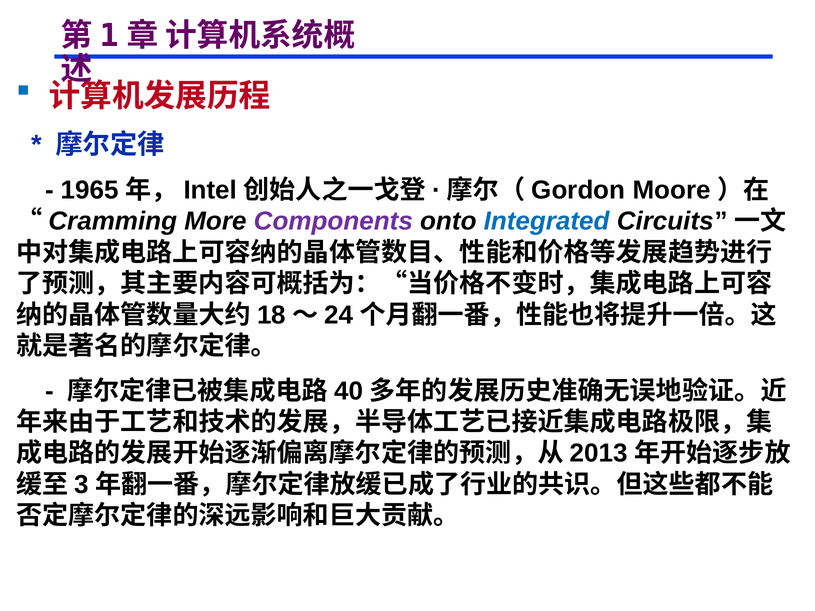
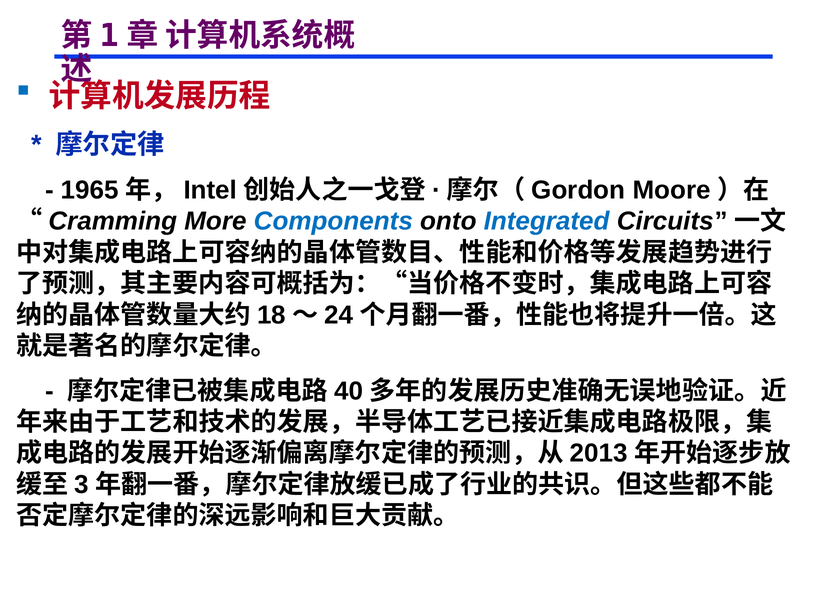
Components colour: purple -> blue (333, 221)
